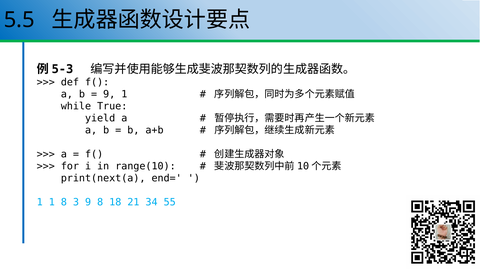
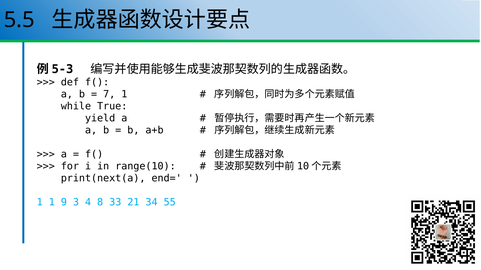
9: 9 -> 7 (109, 94)
1 8: 8 -> 9 (64, 203)
3 9: 9 -> 4 (88, 203)
18: 18 -> 33 (115, 203)
